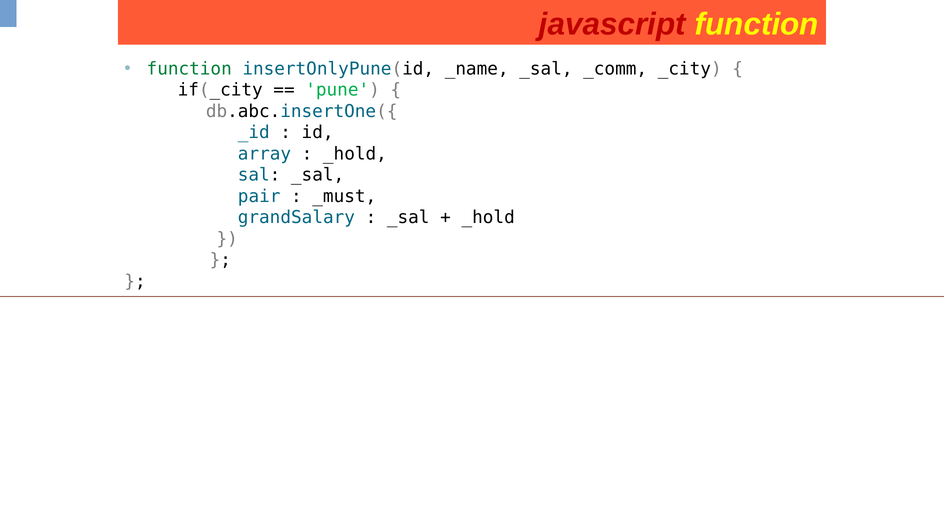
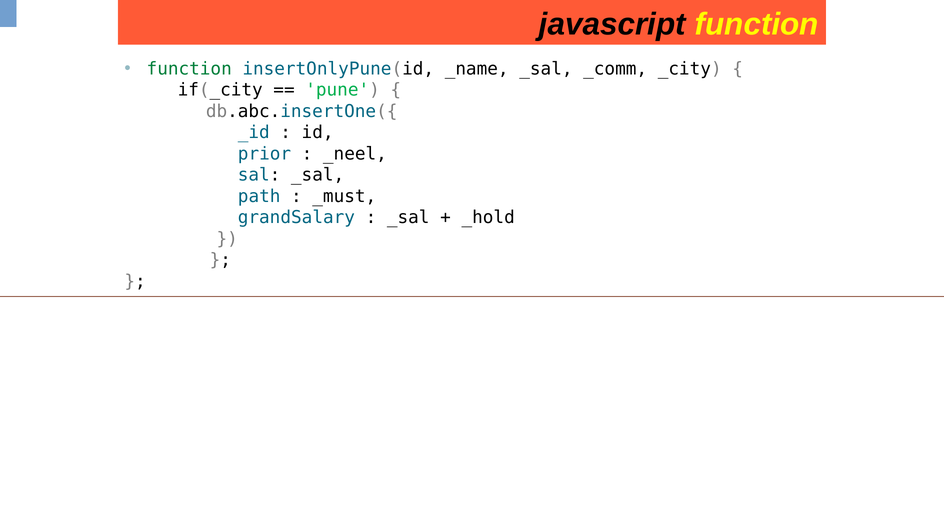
javascript colour: red -> black (612, 25)
array: array -> prior (264, 154)
_hold: _hold -> _neel (355, 154)
pair: pair -> path (259, 196)
